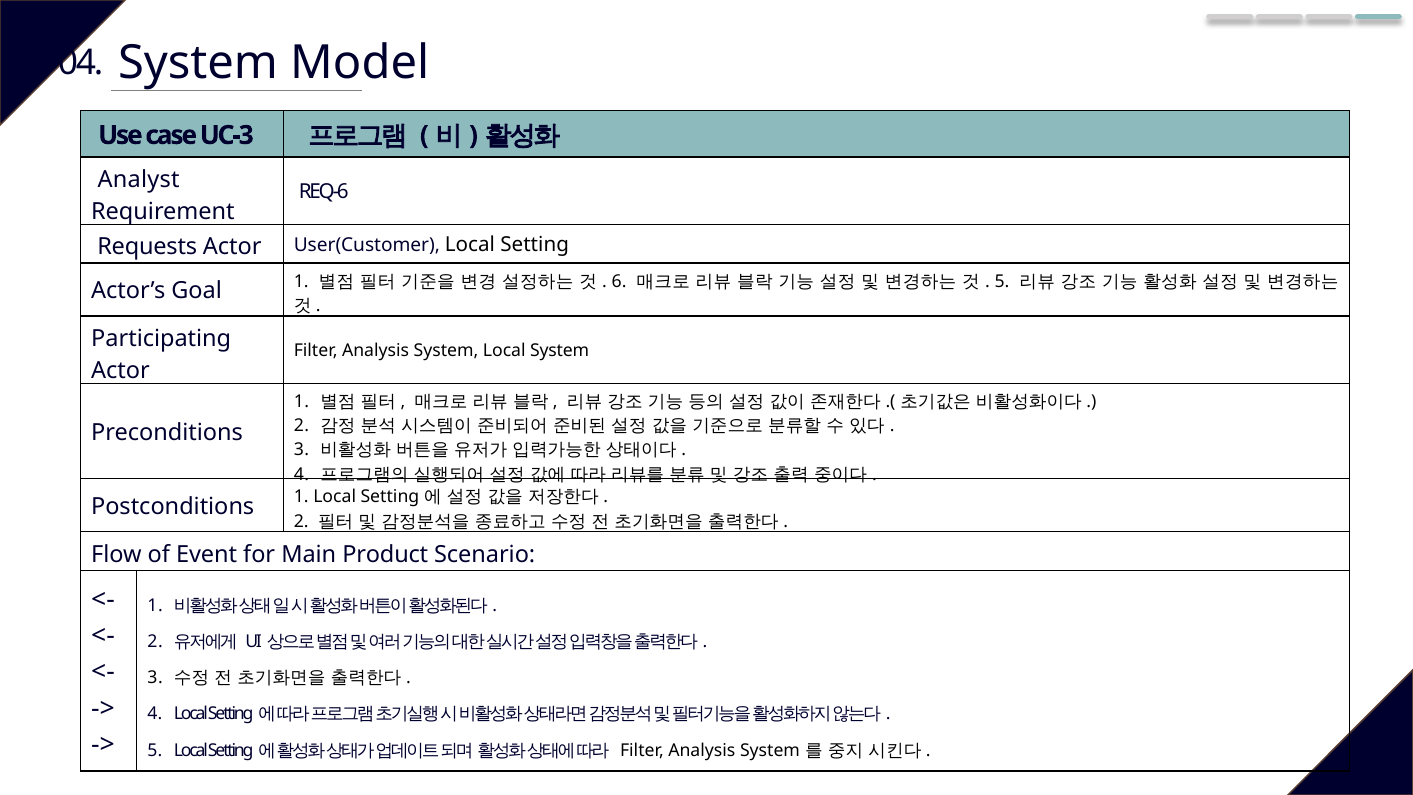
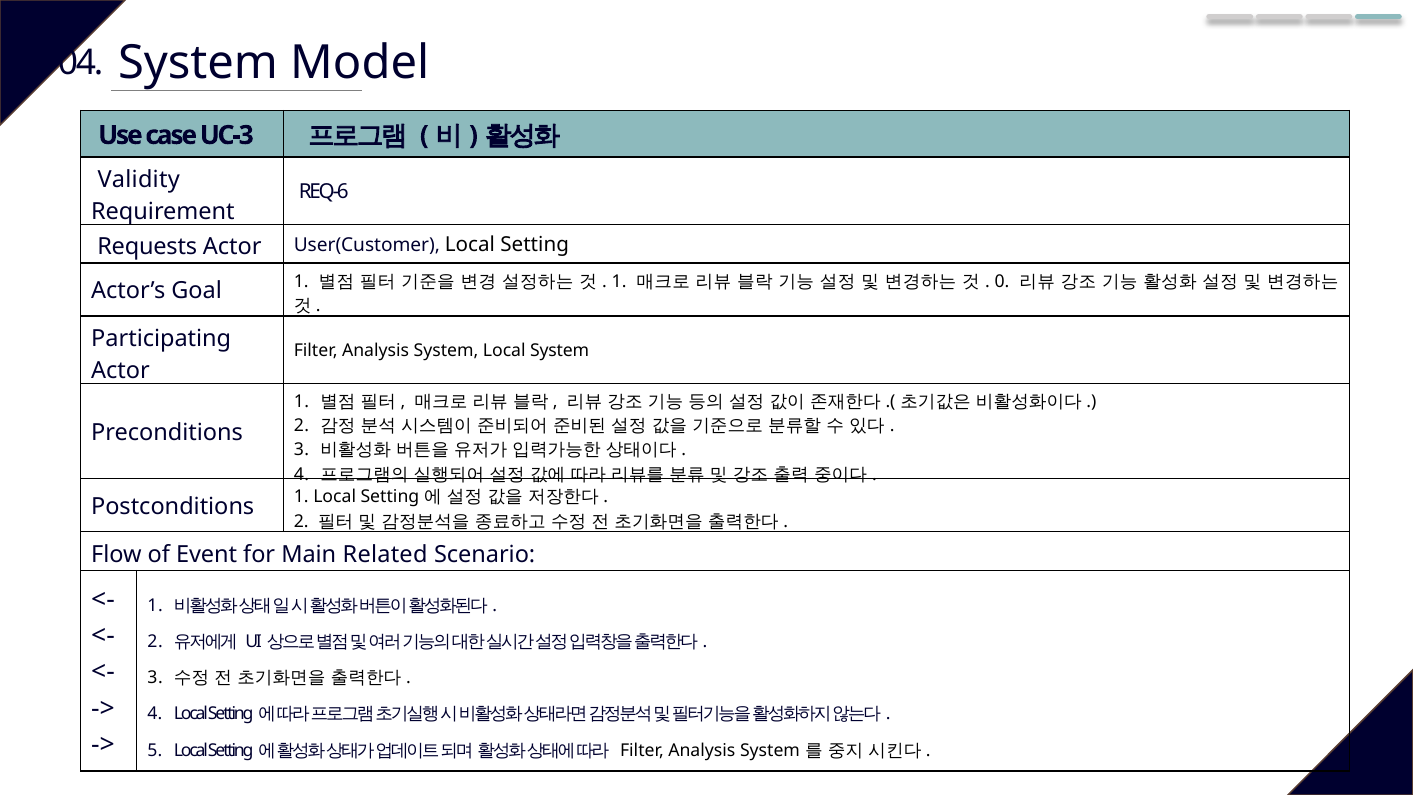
Analyst: Analyst -> Validity (139, 180)
6: 6 -> 1 (619, 281)
5: 5 -> 0 (1002, 281)
Product: Product -> Related (385, 554)
